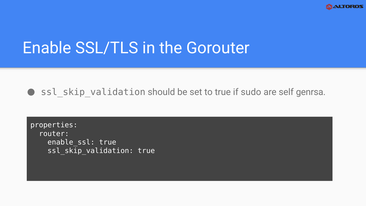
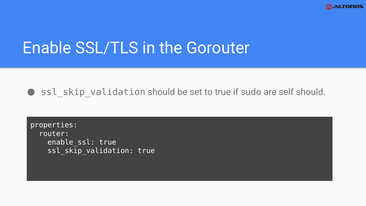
self genrsa: genrsa -> should (311, 92)
